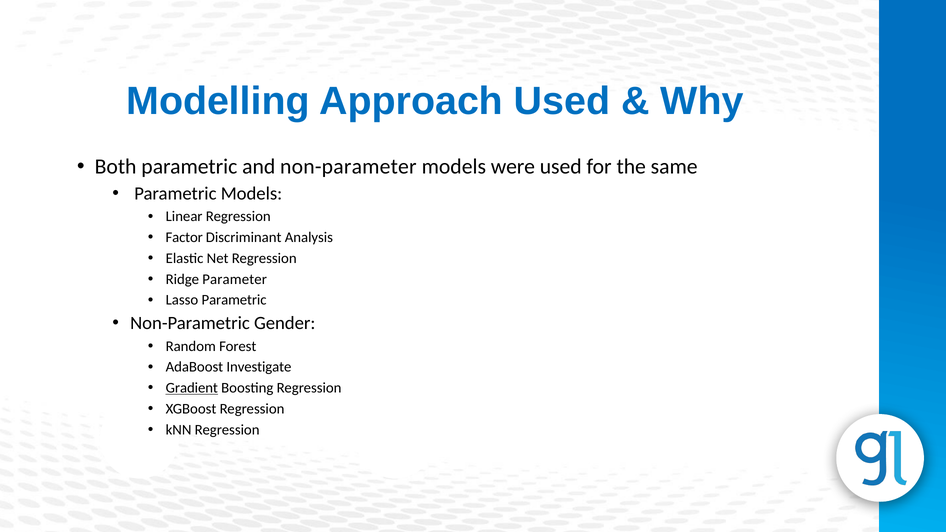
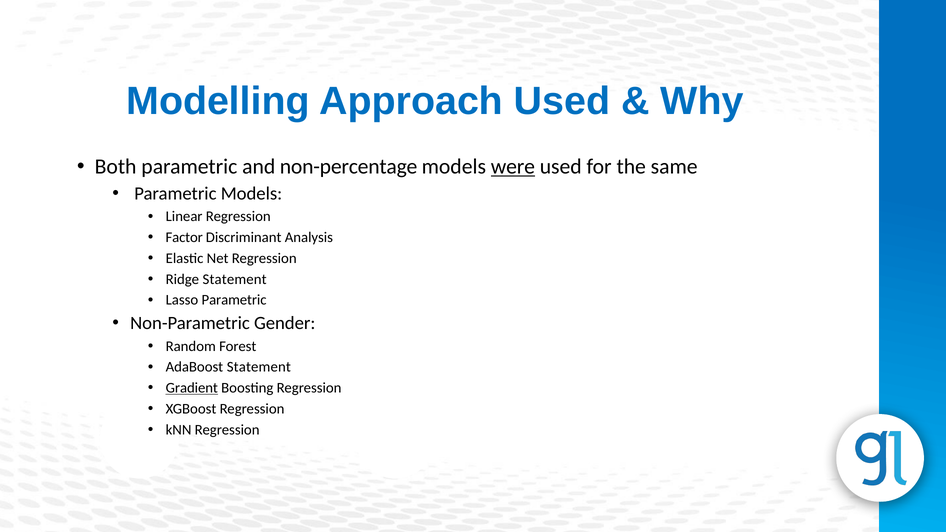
non-parameter: non-parameter -> non-percentage (349, 167)
were underline: none -> present (513, 167)
Ridge Parameter: Parameter -> Statement (235, 279)
AdaBoost Investigate: Investigate -> Statement (259, 367)
